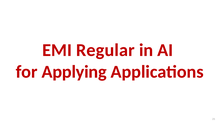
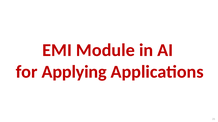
Regular: Regular -> Module (105, 50)
